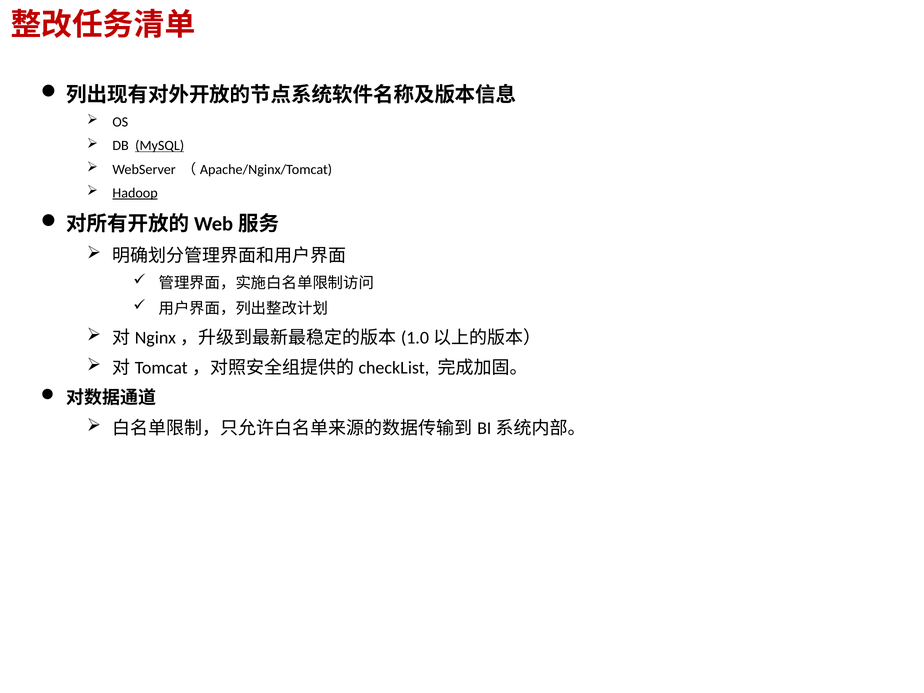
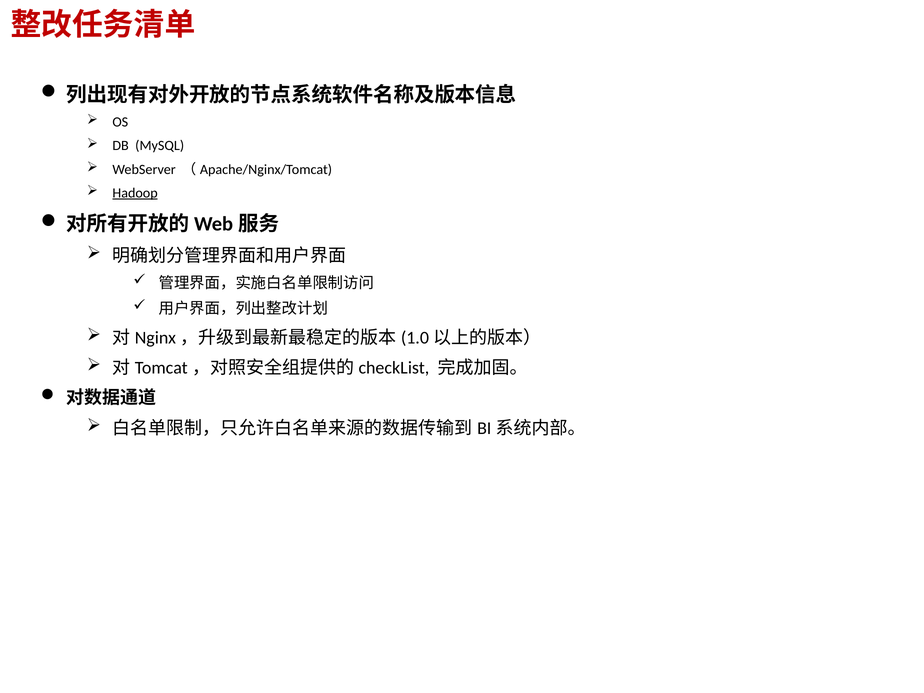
MySQL underline: present -> none (160, 146)
